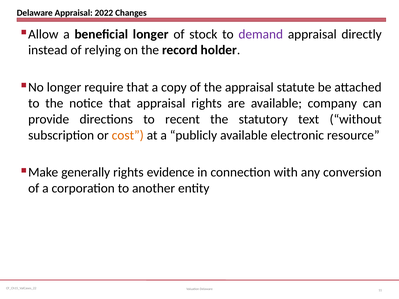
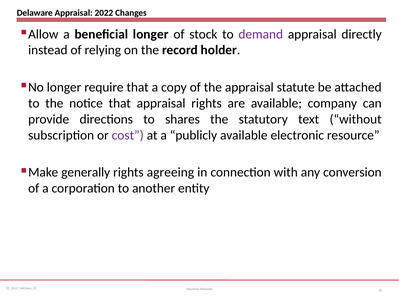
recent: recent -> shares (183, 119)
cost colour: orange -> purple (128, 135)
evidence: evidence -> agreeing (170, 172)
